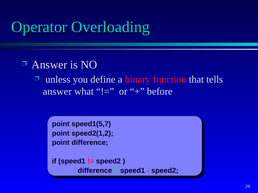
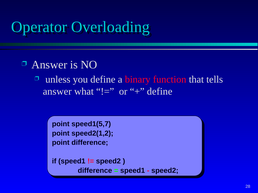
before: before -> define (160, 92)
